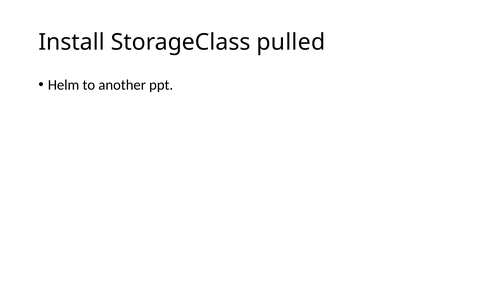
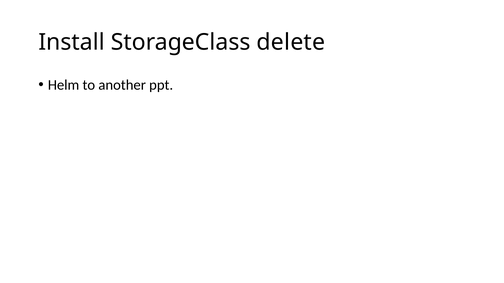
pulled: pulled -> delete (291, 42)
